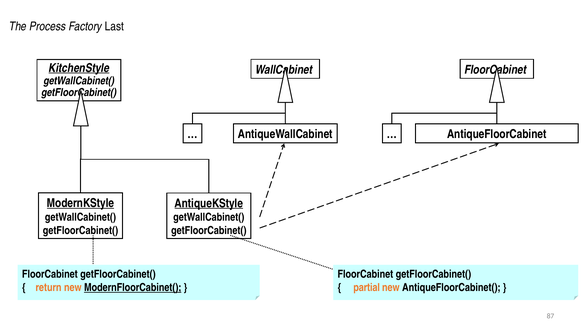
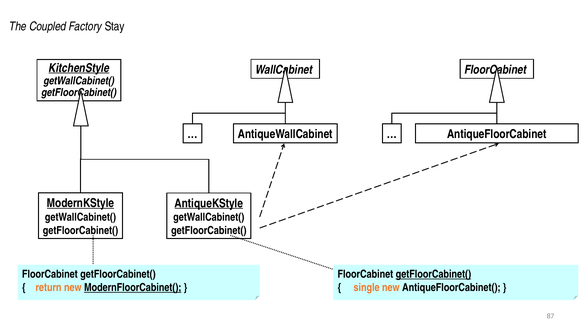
Process: Process -> Coupled (48, 26)
Last: Last -> Stay (115, 26)
getFloorCabinet( underline: none -> present (433, 274)
partial: partial -> single (367, 287)
